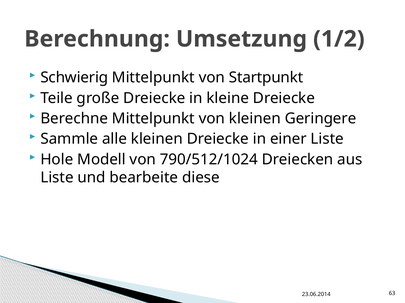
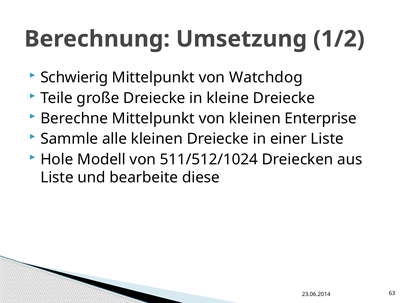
Startpunkt: Startpunkt -> Watchdog (266, 78)
Geringere: Geringere -> Enterprise (321, 119)
790/512/1024: 790/512/1024 -> 511/512/1024 (209, 160)
